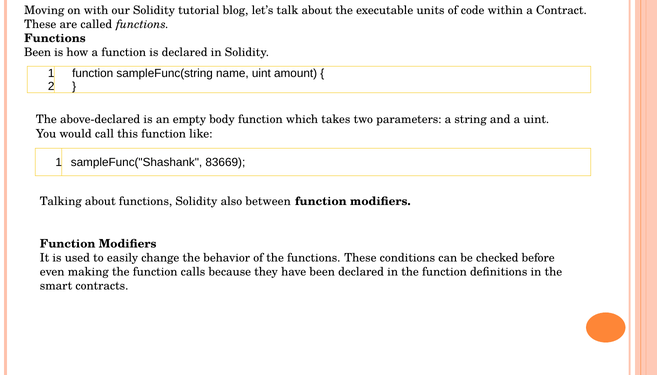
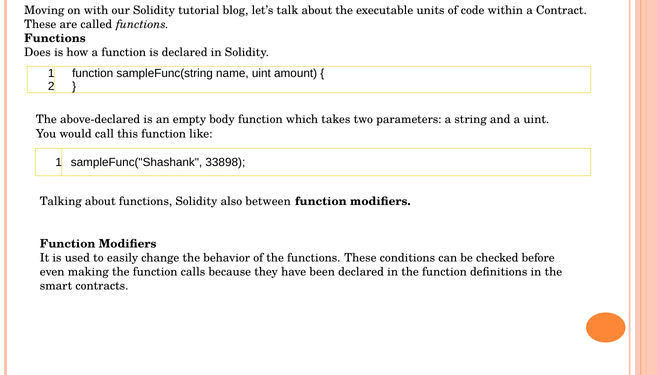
Been: Been -> Does (38, 52)
83669: 83669 -> 33898 (225, 162)
